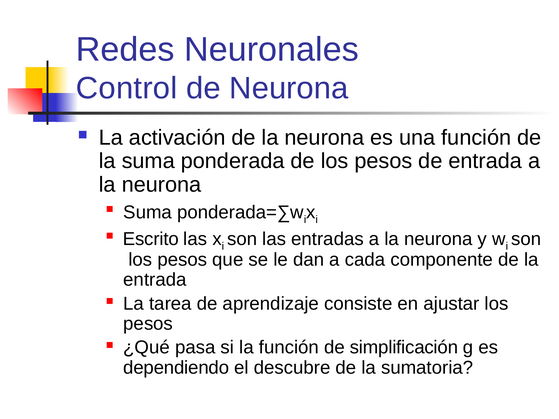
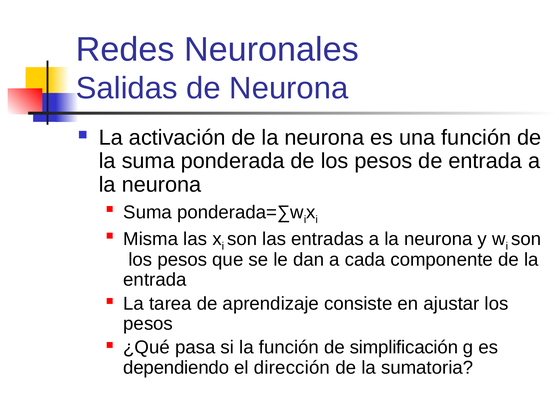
Control: Control -> Salidas (127, 88)
Escrito: Escrito -> Misma (151, 239)
descubre: descubre -> dirección (292, 368)
